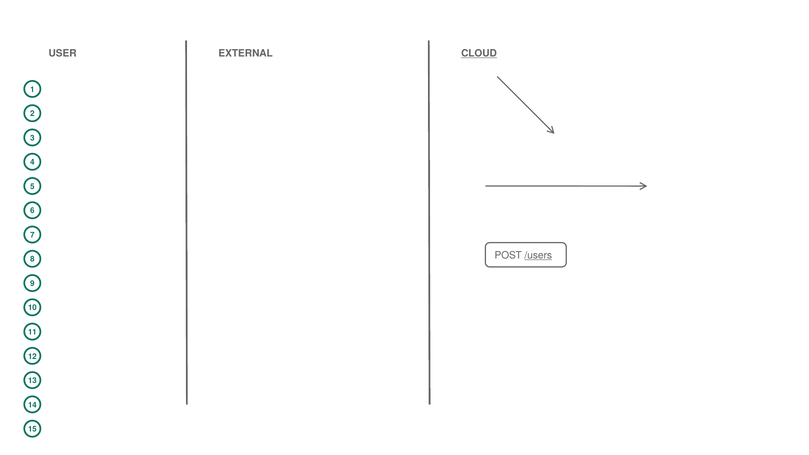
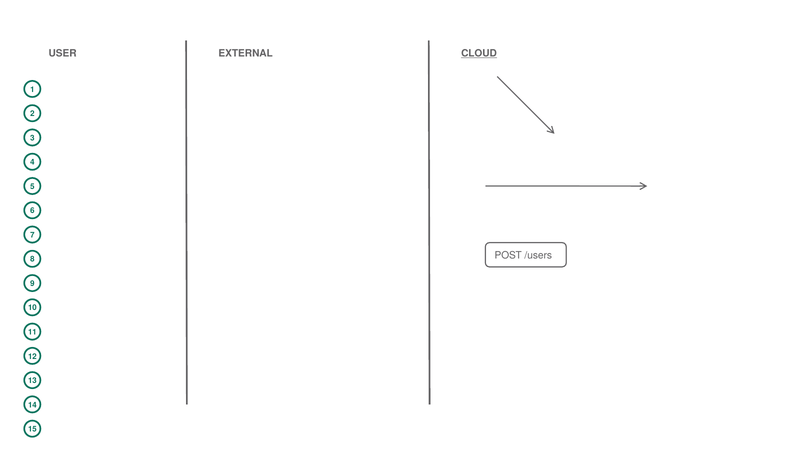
/users underline: present -> none (538, 255)
